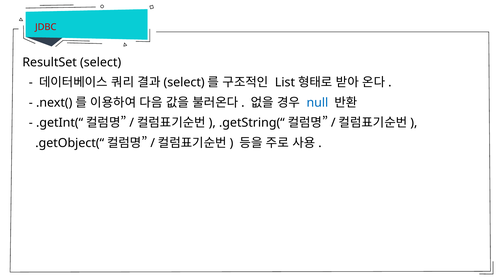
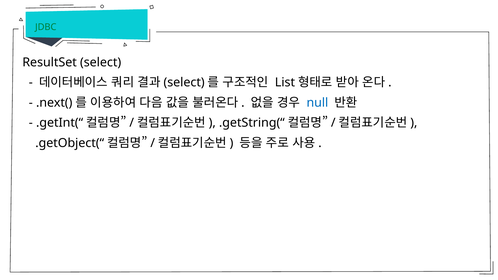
JDBC colour: red -> green (46, 27)
